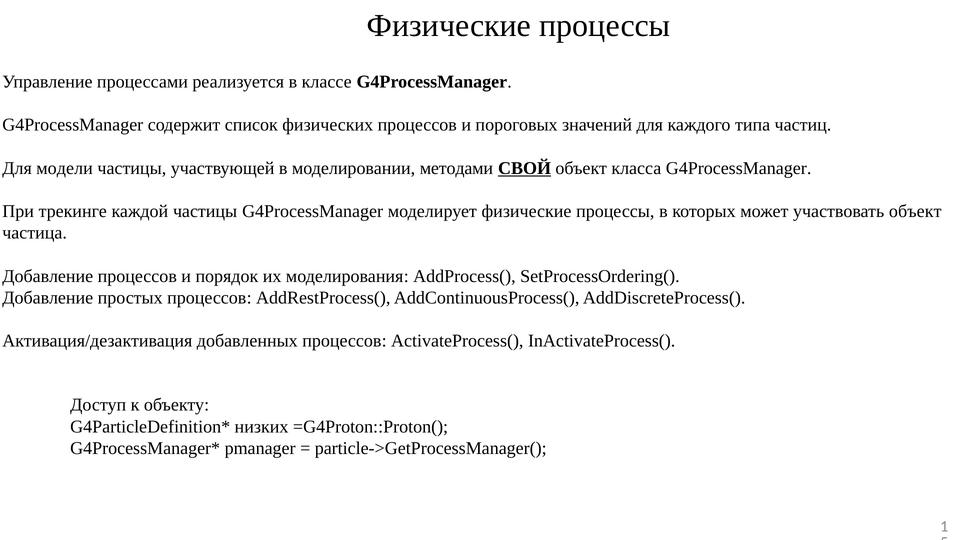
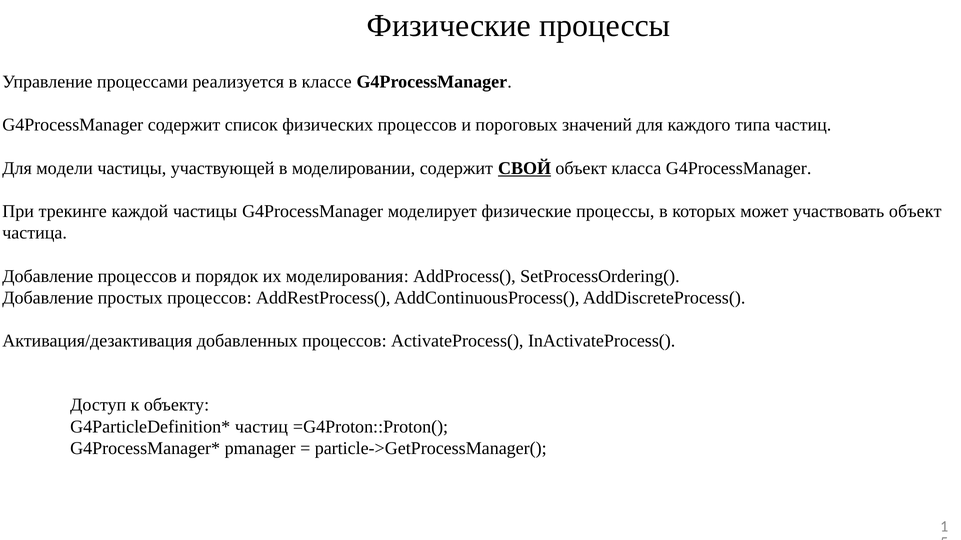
моделировании методами: методами -> содержит (456, 168)
низких: низких -> частиц (261, 427)
